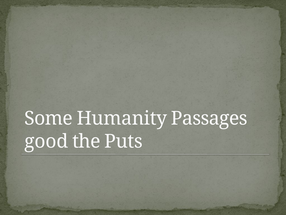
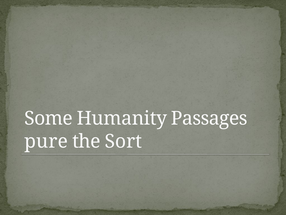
good: good -> pure (46, 141)
Puts: Puts -> Sort (123, 141)
